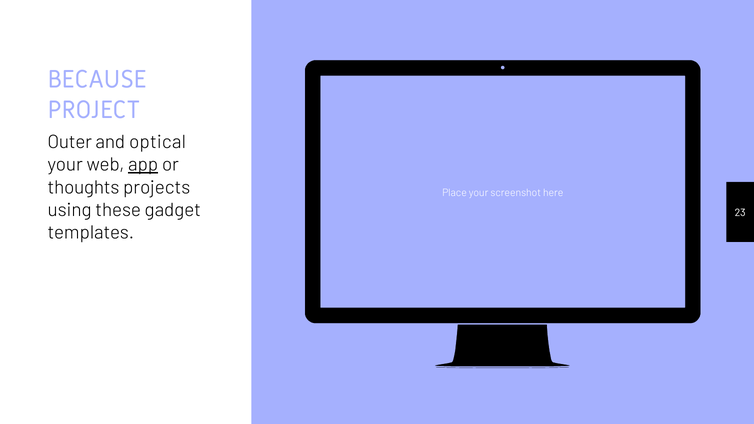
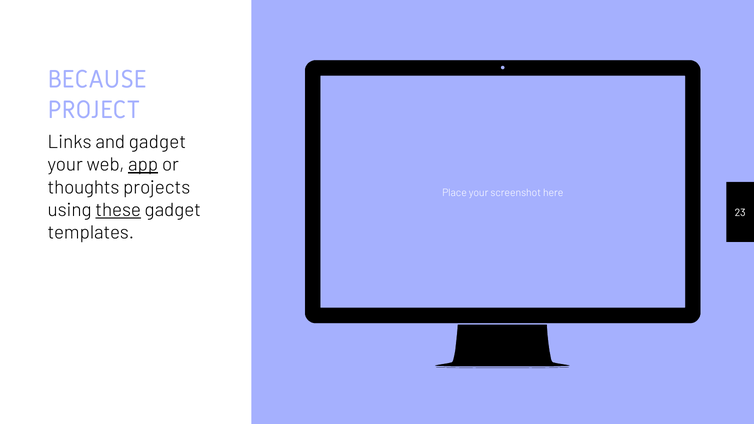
Outer: Outer -> Links (70, 142)
and optical: optical -> gadget (158, 142)
these underline: none -> present (118, 210)
